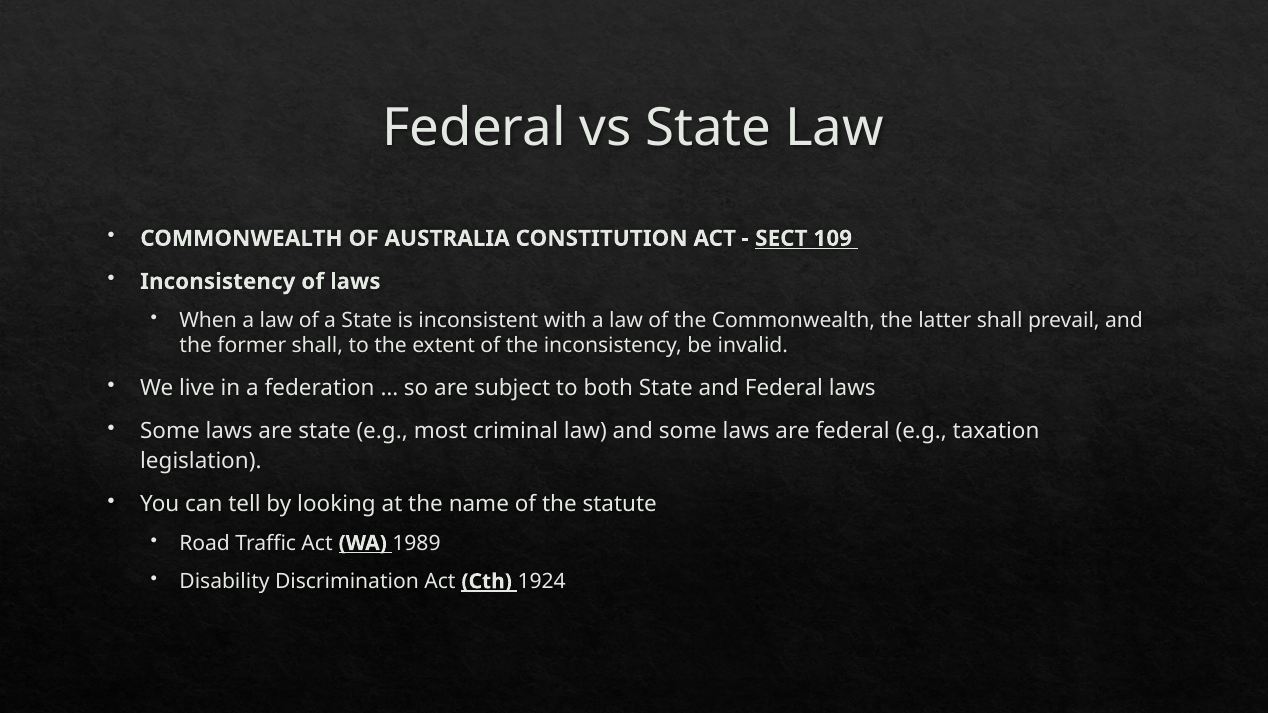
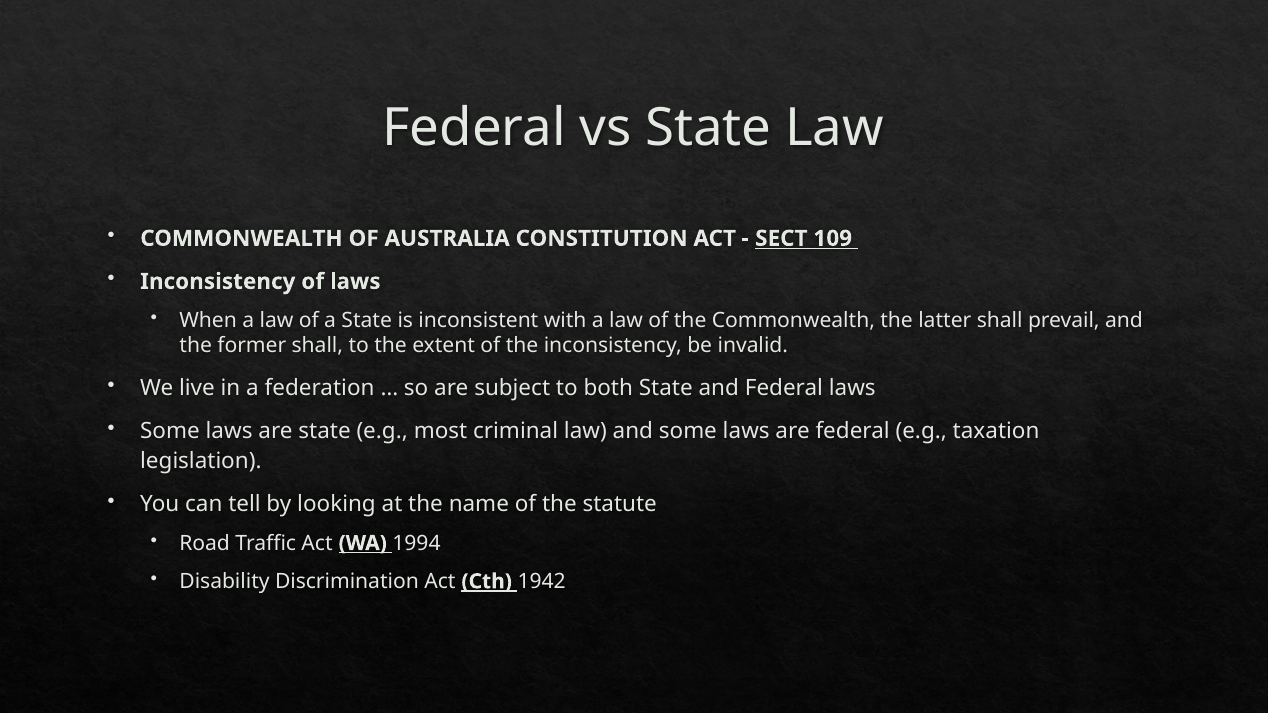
1989: 1989 -> 1994 (417, 543)
1924: 1924 -> 1942 (542, 582)
